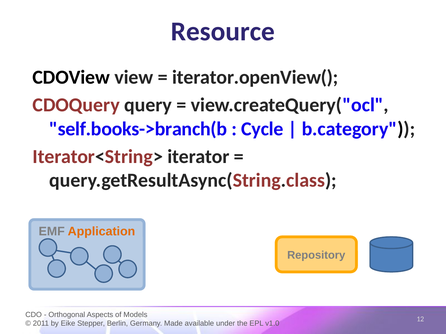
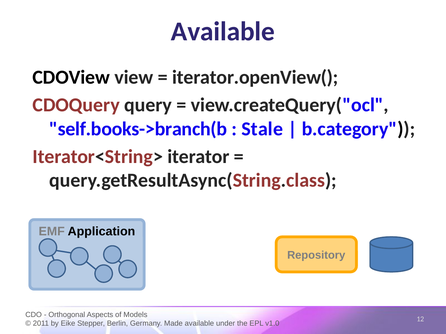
Resource: Resource -> Available (223, 32)
Cycle: Cycle -> Stale (262, 129)
Application colour: orange -> black (101, 232)
